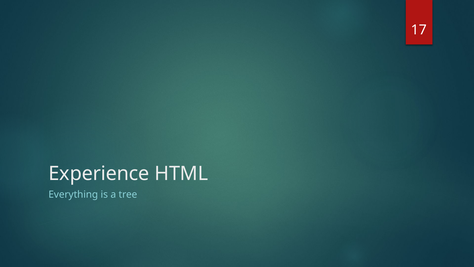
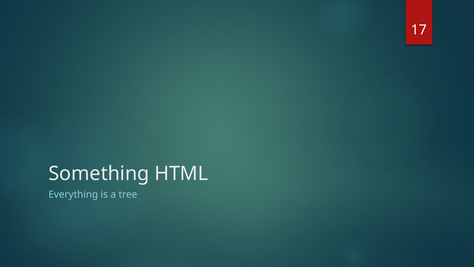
Experience: Experience -> Something (99, 173)
